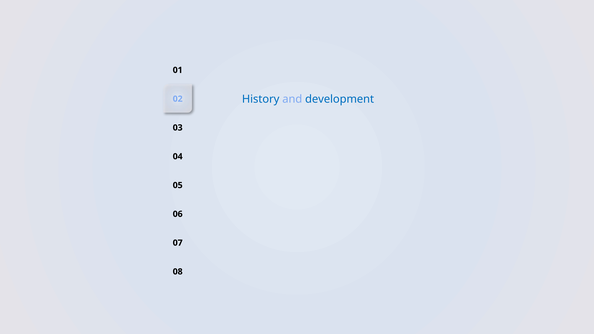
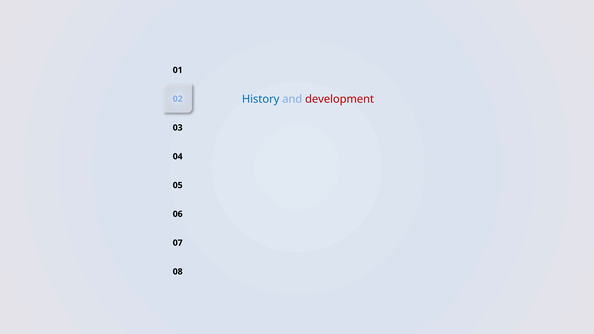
development colour: blue -> red (340, 99)
